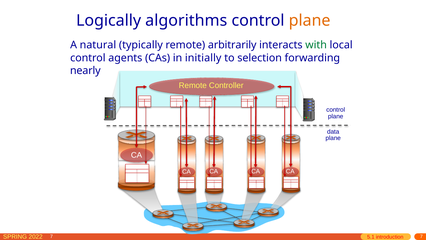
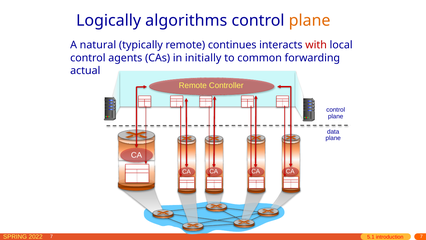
arbitrarily: arbitrarily -> continues (232, 45)
with colour: green -> red (316, 45)
selection: selection -> common (260, 58)
nearly: nearly -> actual (85, 71)
